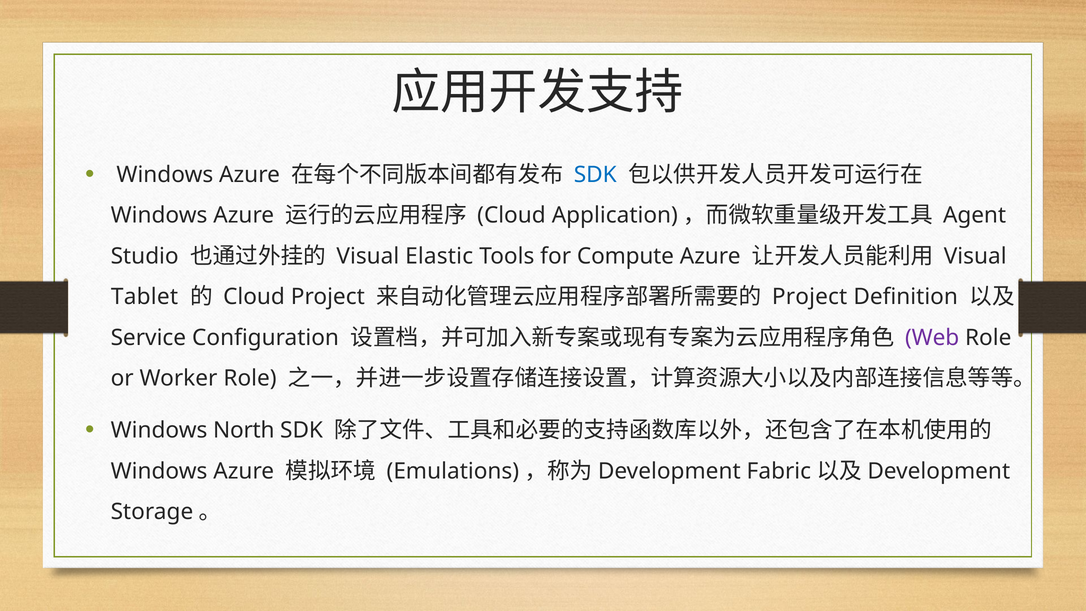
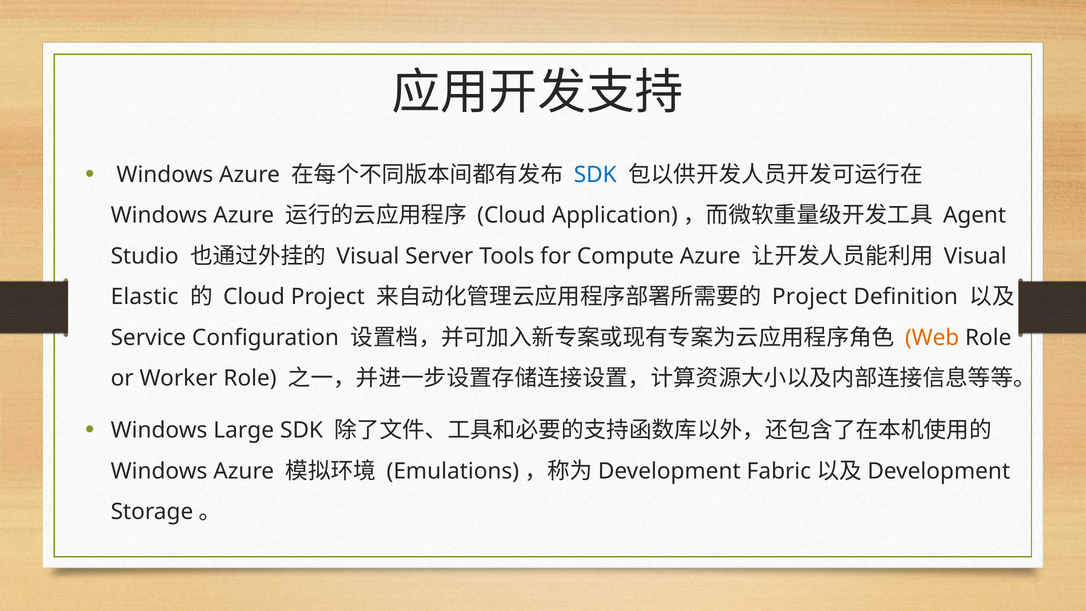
Elastic: Elastic -> Server (439, 256)
Tablet: Tablet -> Elastic (145, 297)
Web colour: purple -> orange (932, 338)
North: North -> Large (244, 430)
